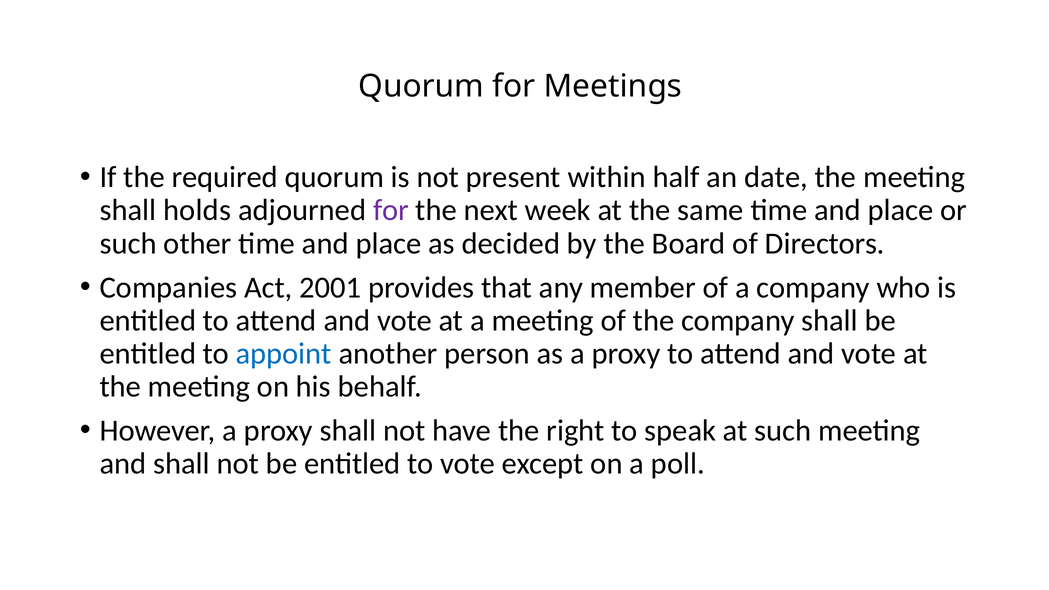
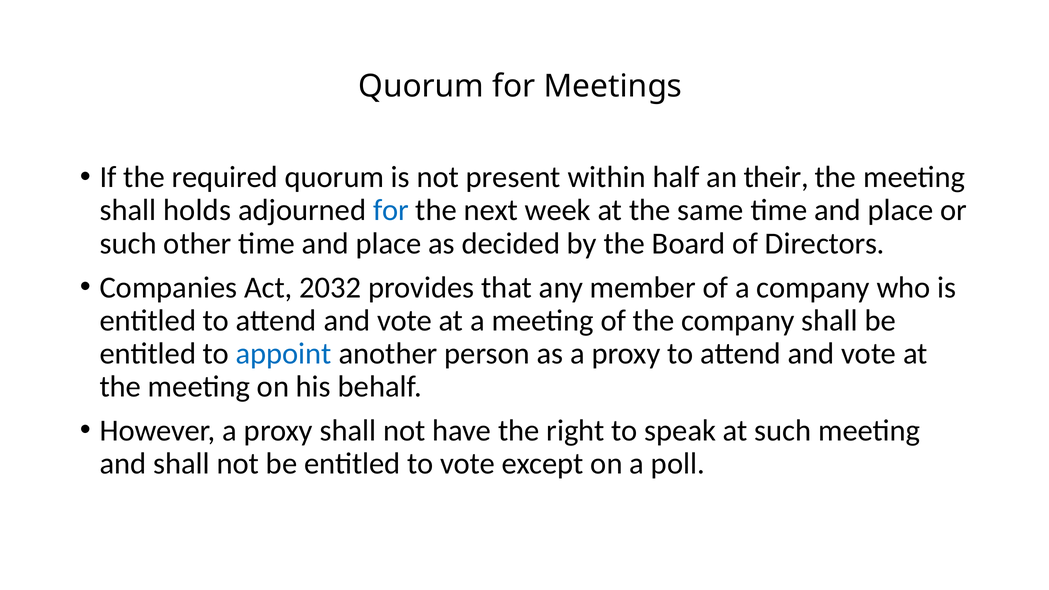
date: date -> their (776, 177)
for colour: purple -> blue (391, 210)
2001: 2001 -> 2032 (330, 287)
